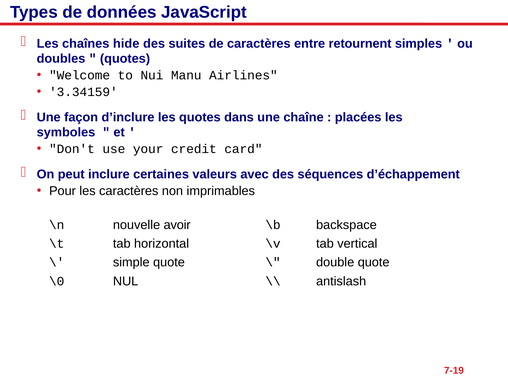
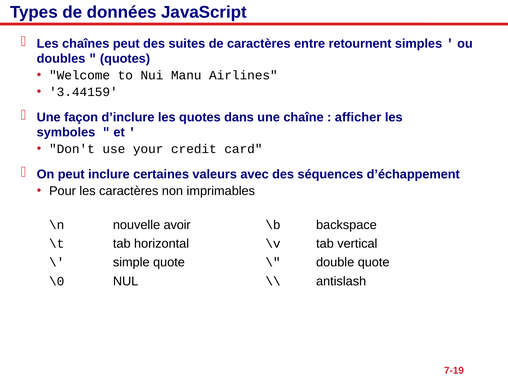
chaînes hide: hide -> peut (126, 44)
3.34159: 3.34159 -> 3.44159 (83, 92)
placées: placées -> afficher (358, 117)
